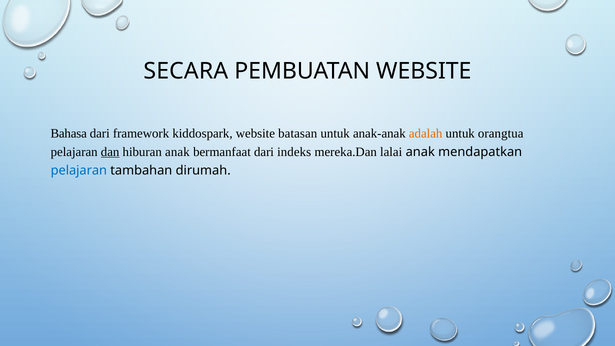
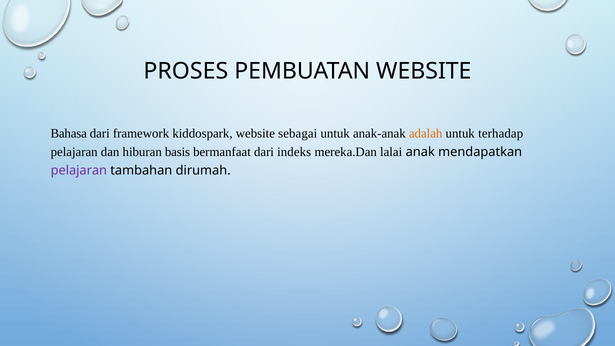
SECARA: SECARA -> PROSES (186, 71)
batasan: batasan -> sebagai (298, 133)
orangtua: orangtua -> terhadap (501, 133)
dan underline: present -> none (110, 152)
hiburan anak: anak -> basis (178, 152)
pelajaran colour: blue -> purple (79, 170)
